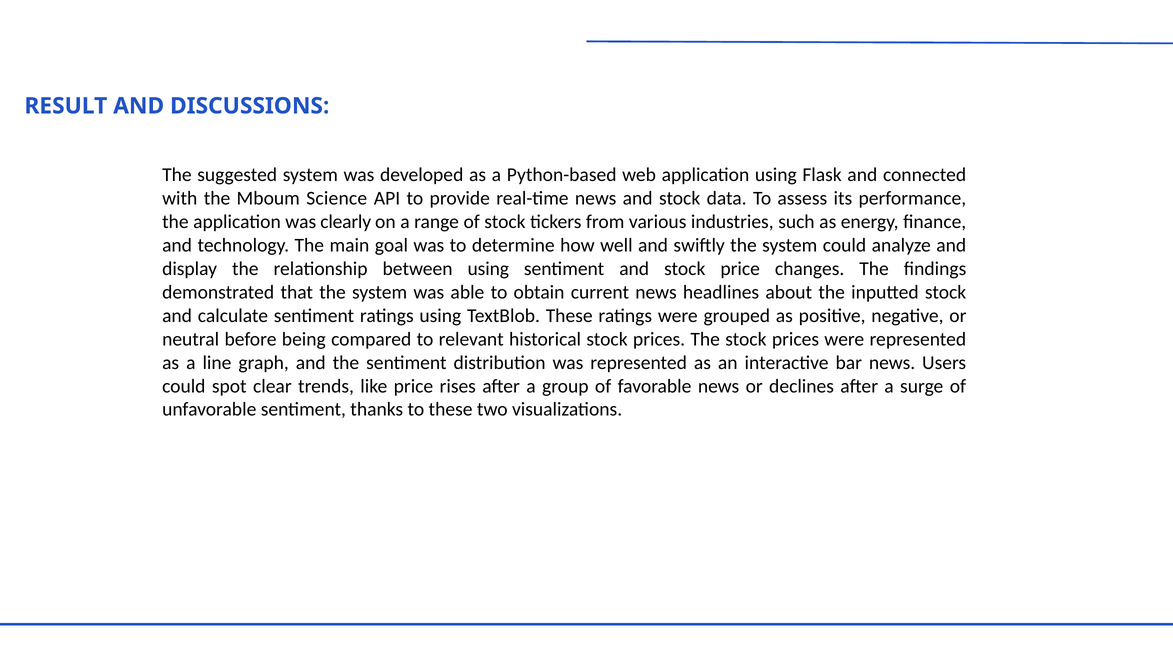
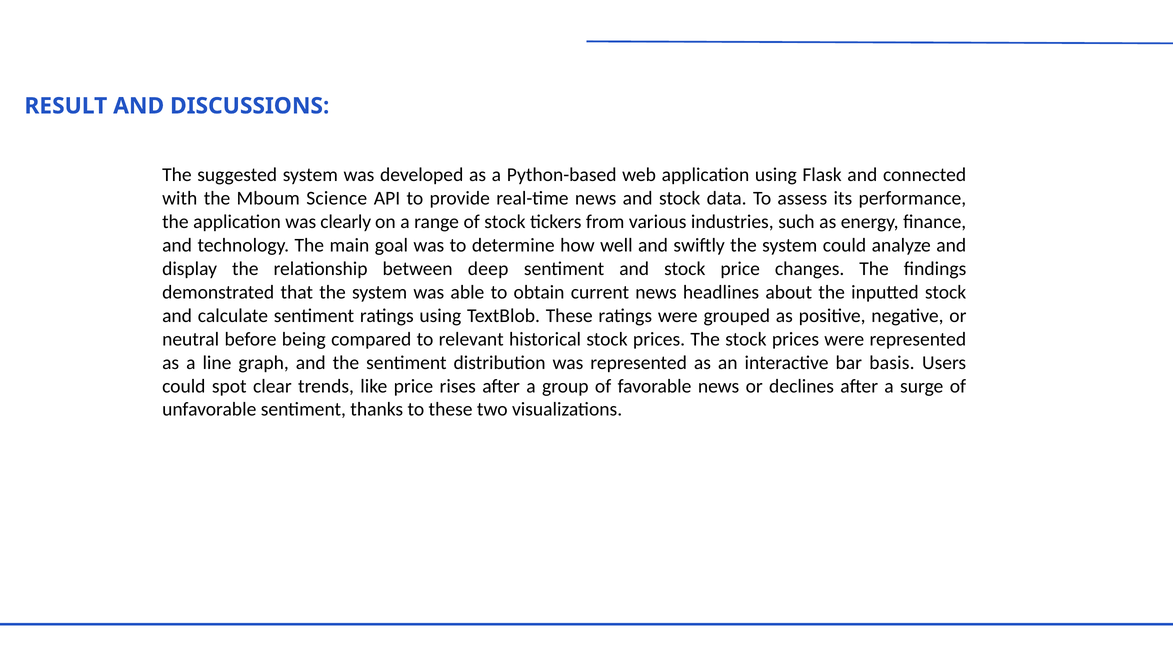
between using: using -> deep (488, 269)
bar news: news -> basis (892, 362)
